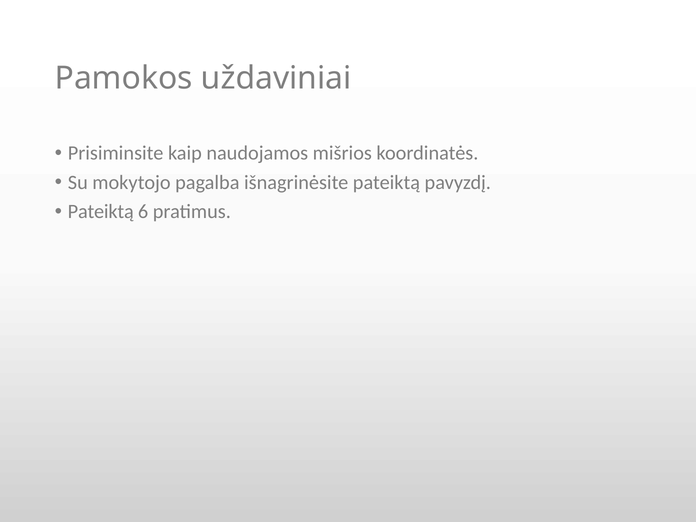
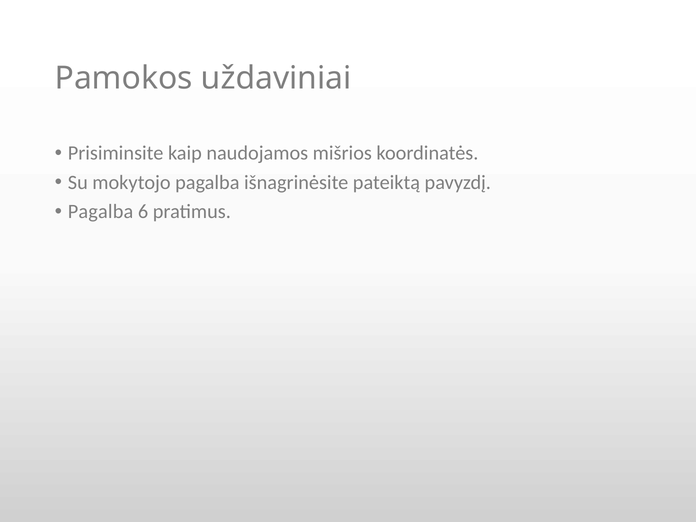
Pateiktą: Pateiktą -> Pagalba (101, 212)
